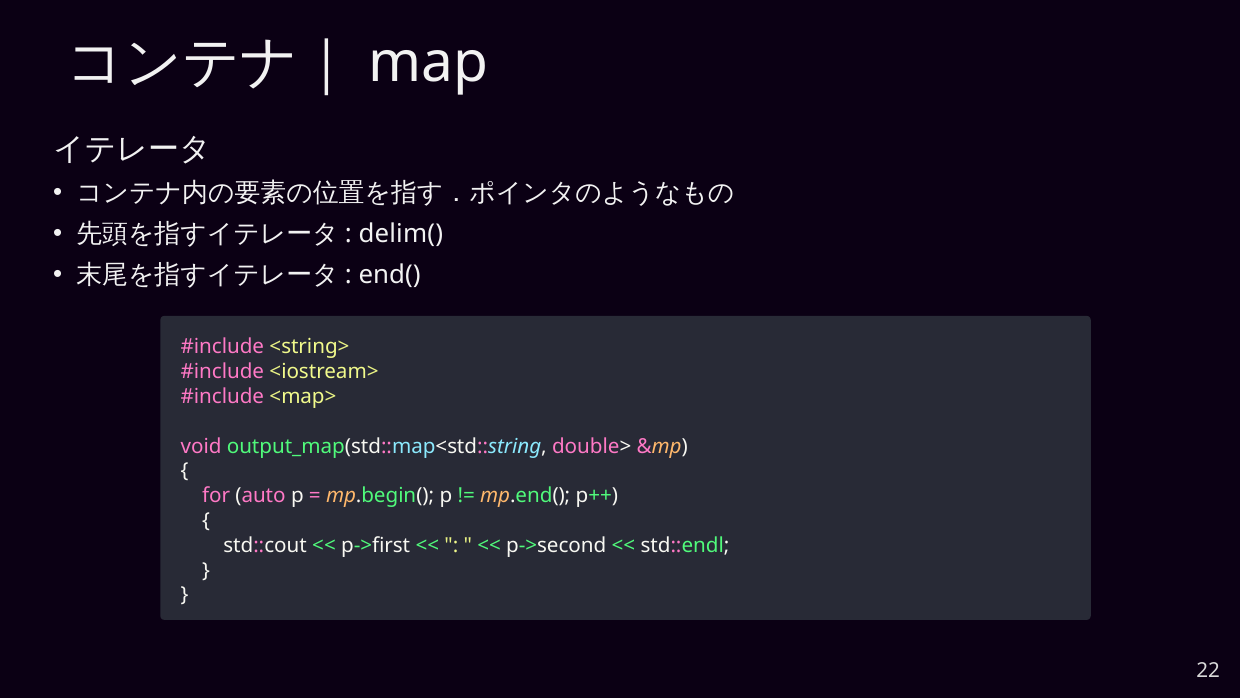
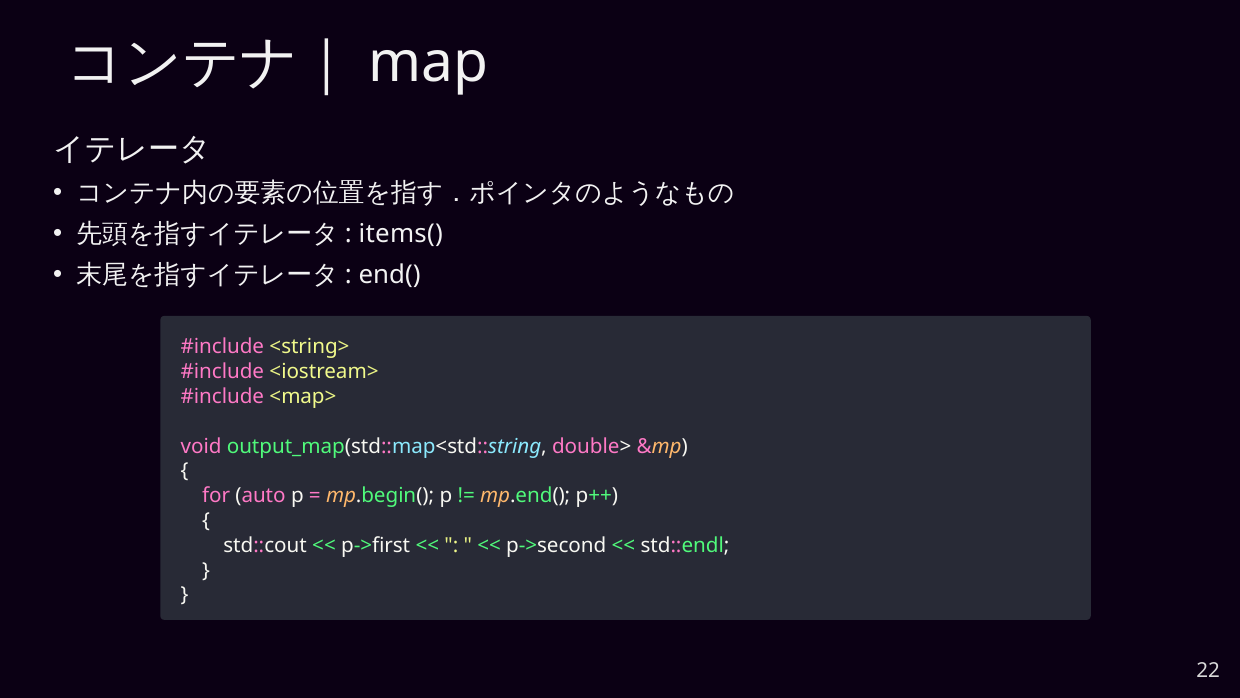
delim(: delim( -> items( (401, 234)
